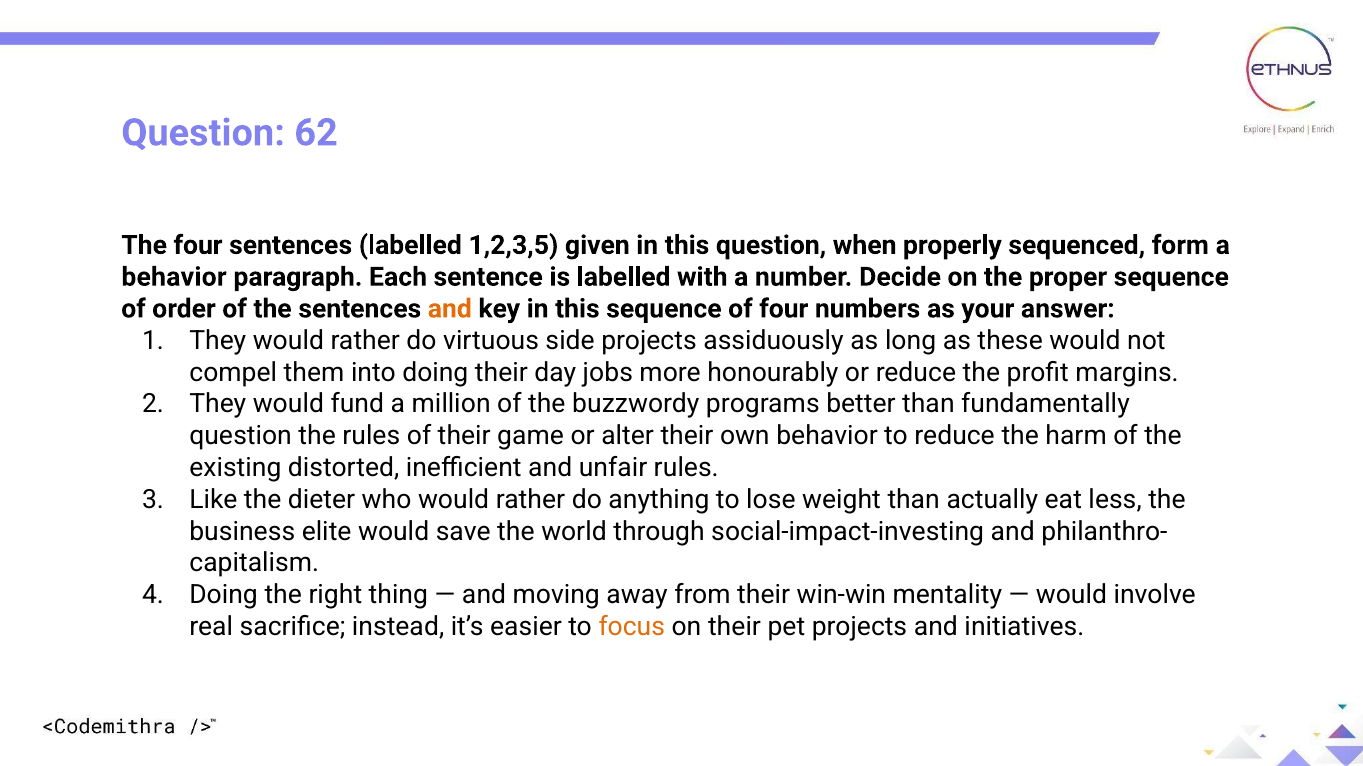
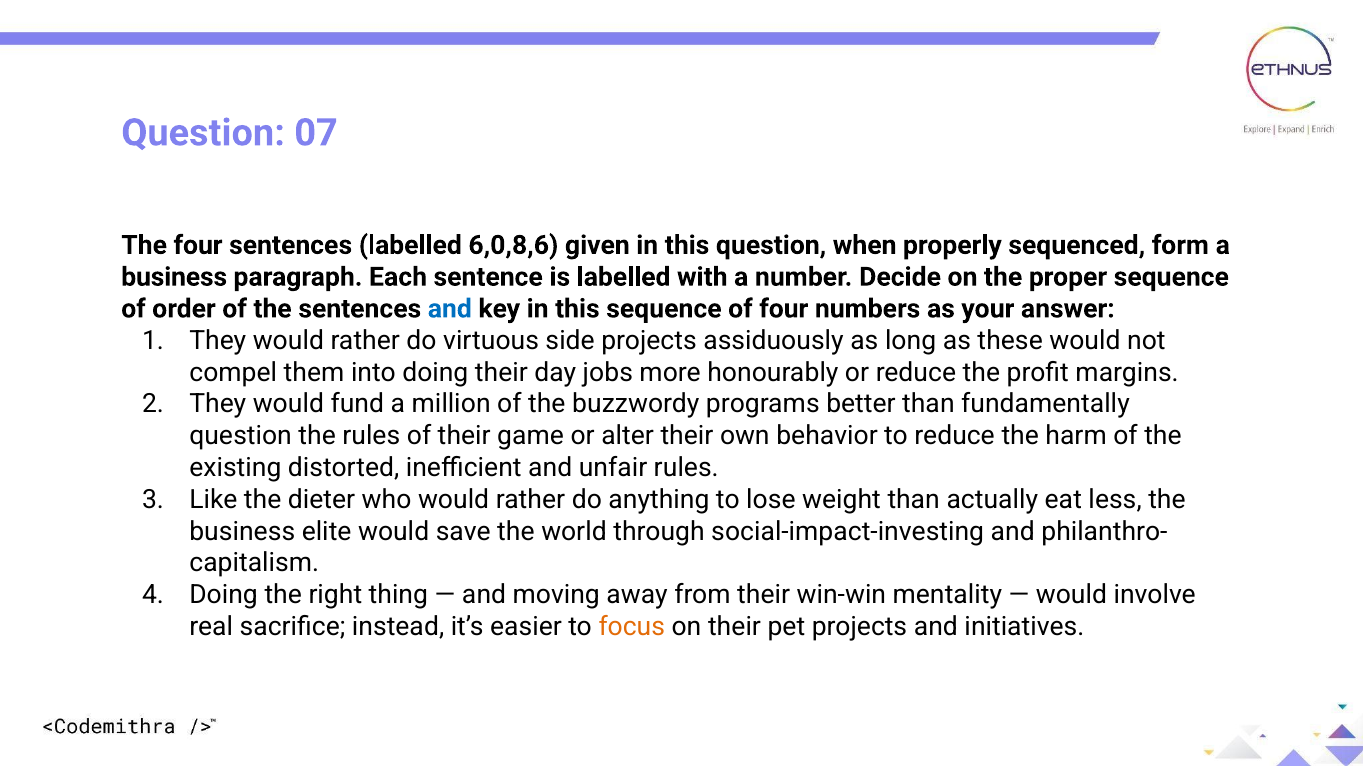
62: 62 -> 07 (316, 133)
1,2,3,5: 1,2,3,5 -> 6,0,8,6 (513, 245)
behavior: behavior -> business (174, 277)
and colour: orange -> blue (450, 309)
